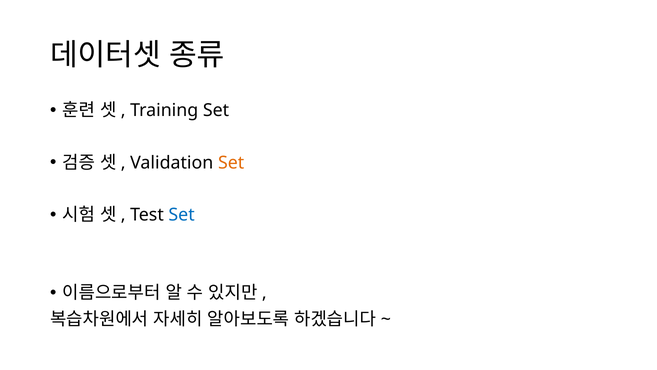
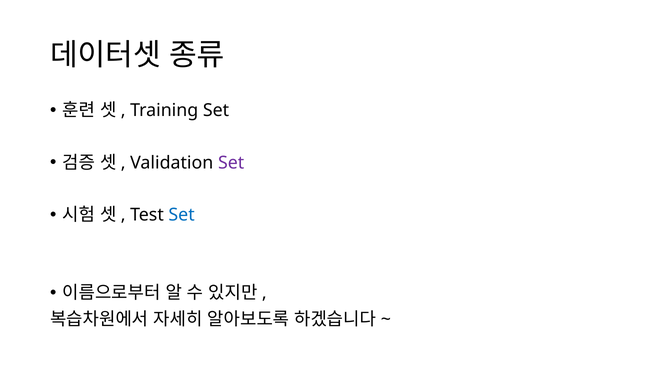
Set colour: orange -> purple (231, 162)
